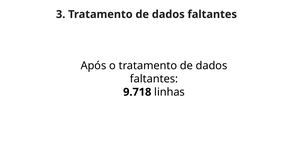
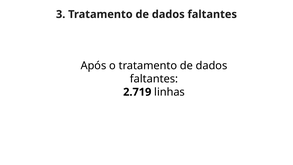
9.718: 9.718 -> 2.719 (137, 92)
